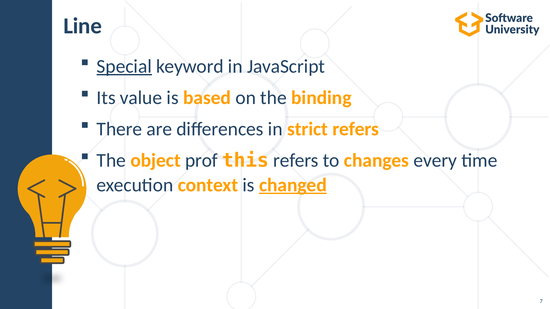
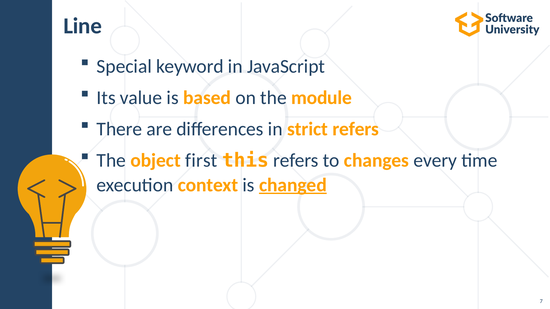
Special underline: present -> none (124, 66)
binding: binding -> module (322, 98)
prof: prof -> first (201, 161)
